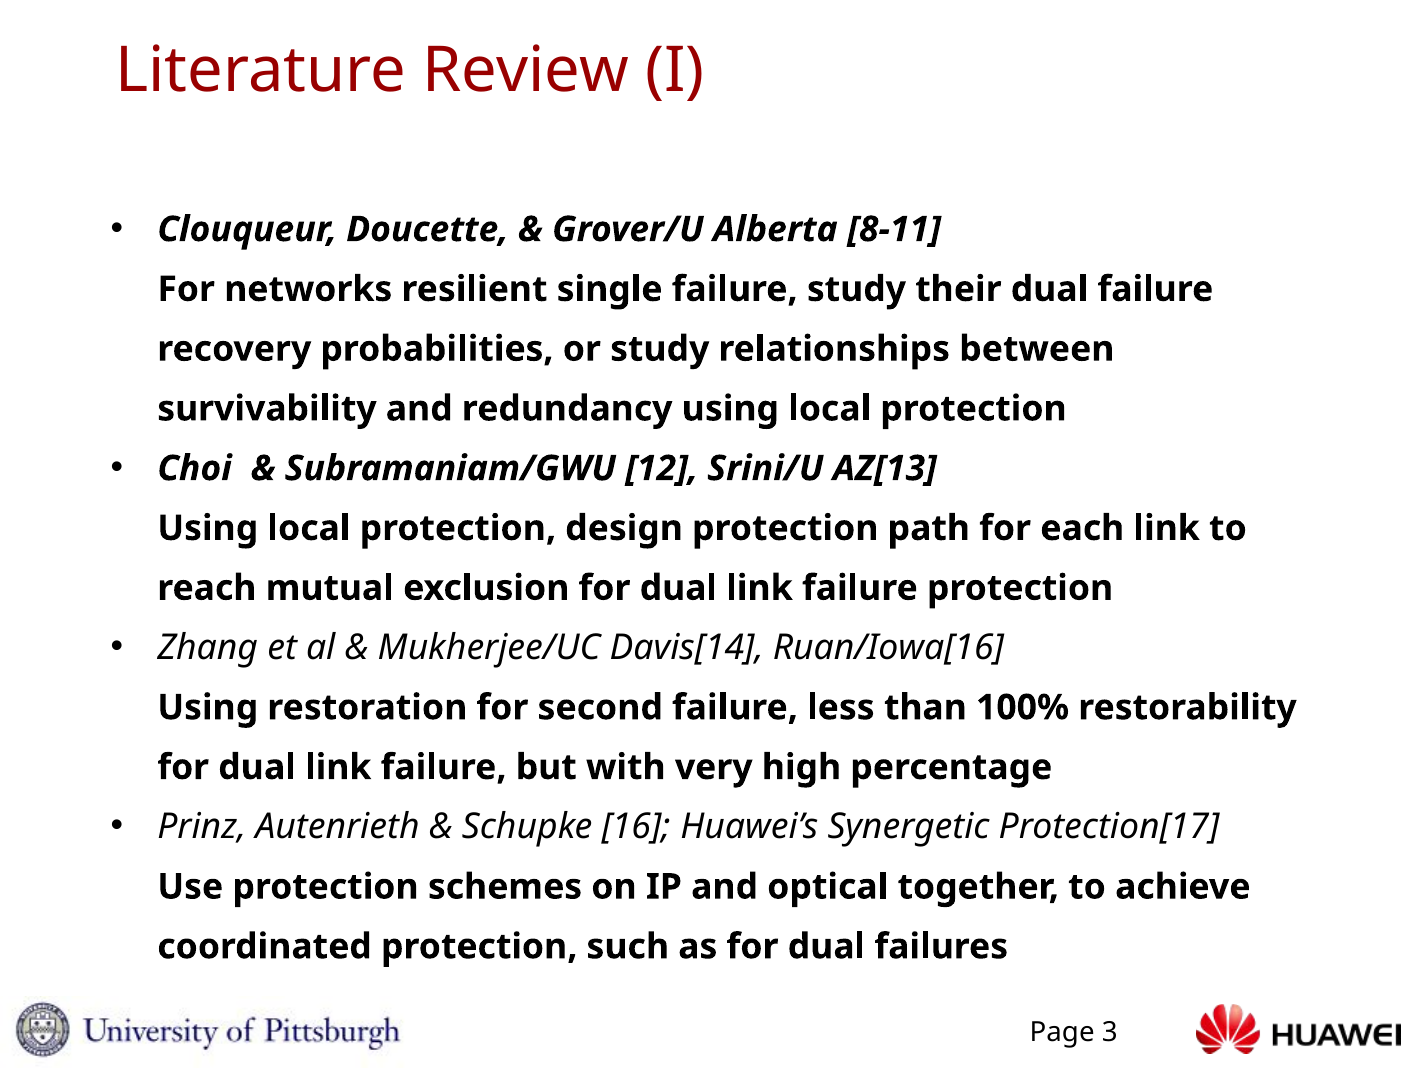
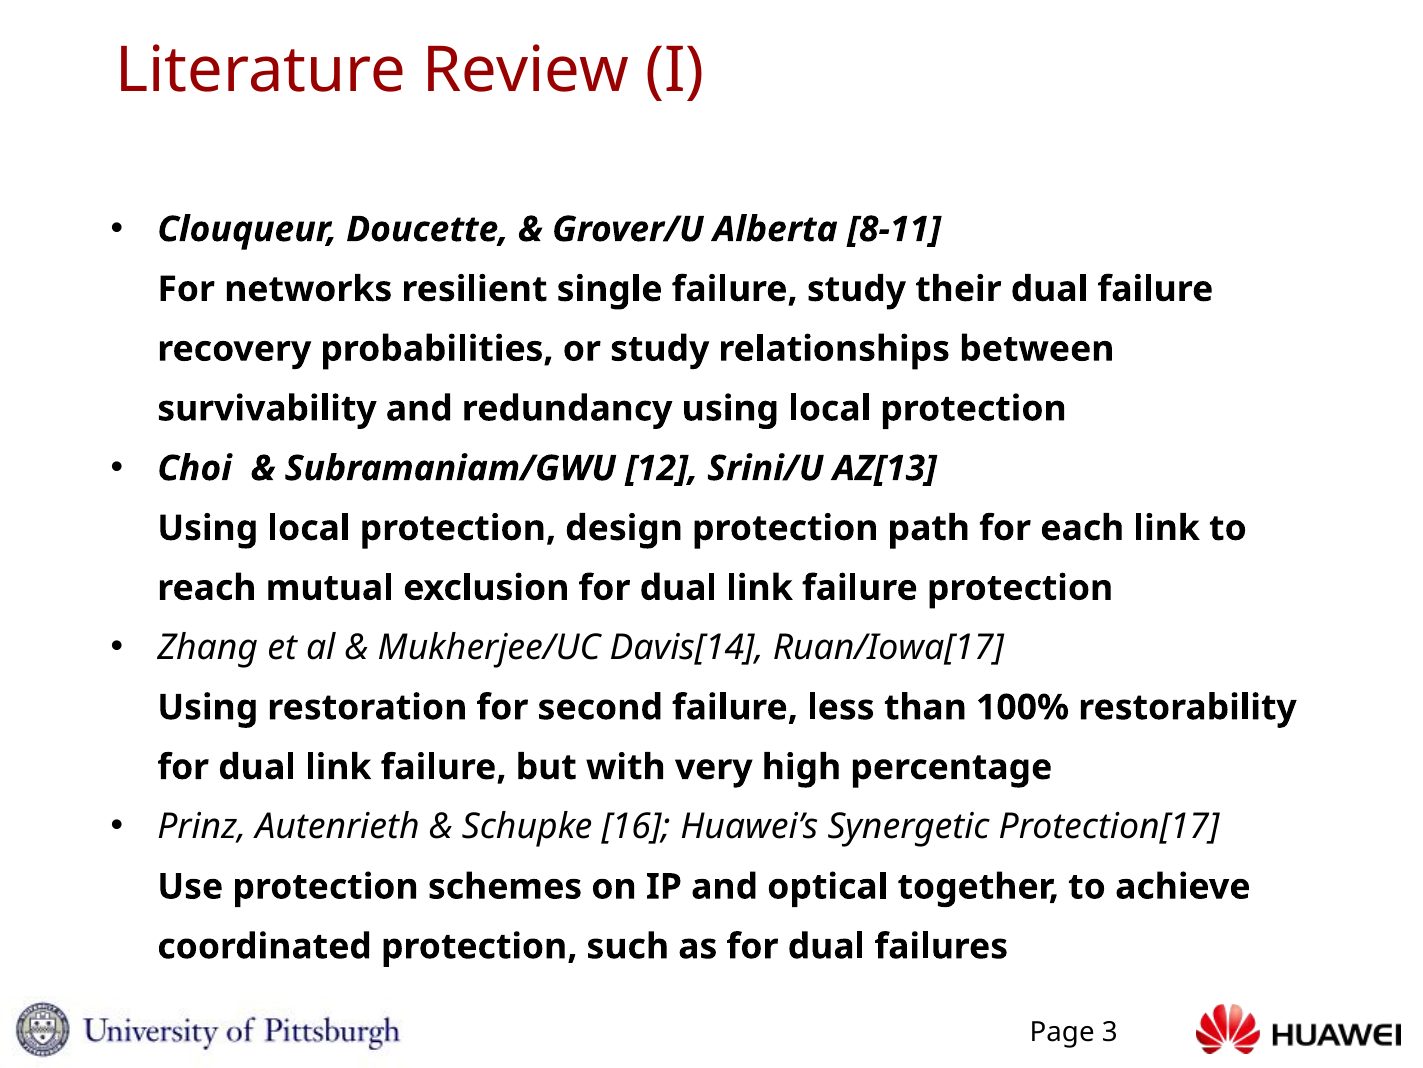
Ruan/Iowa[16: Ruan/Iowa[16 -> Ruan/Iowa[17 (888, 647)
